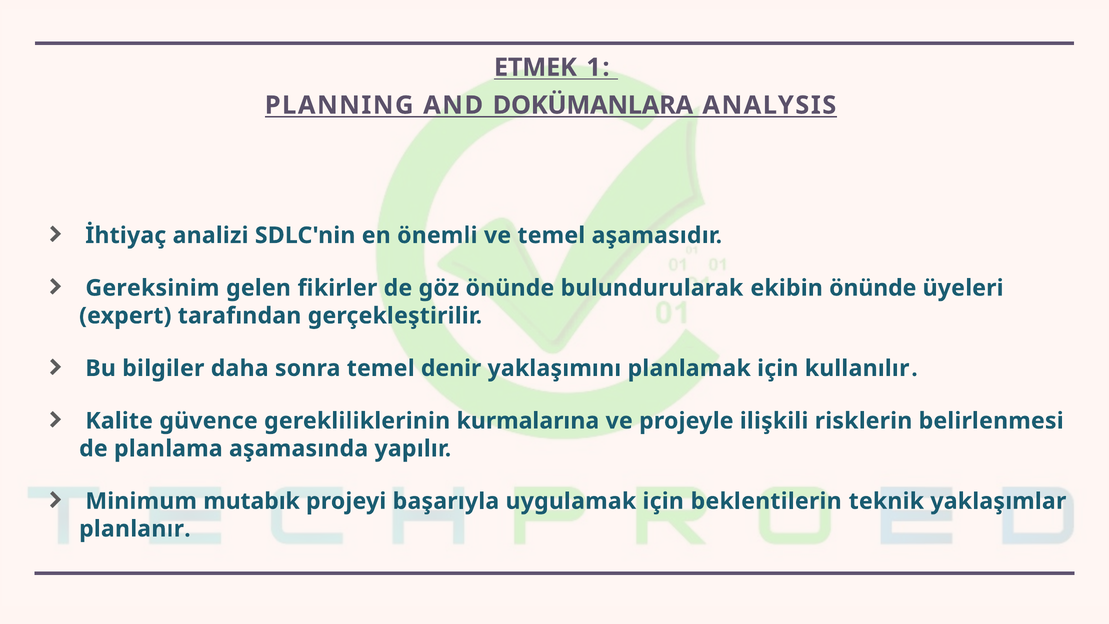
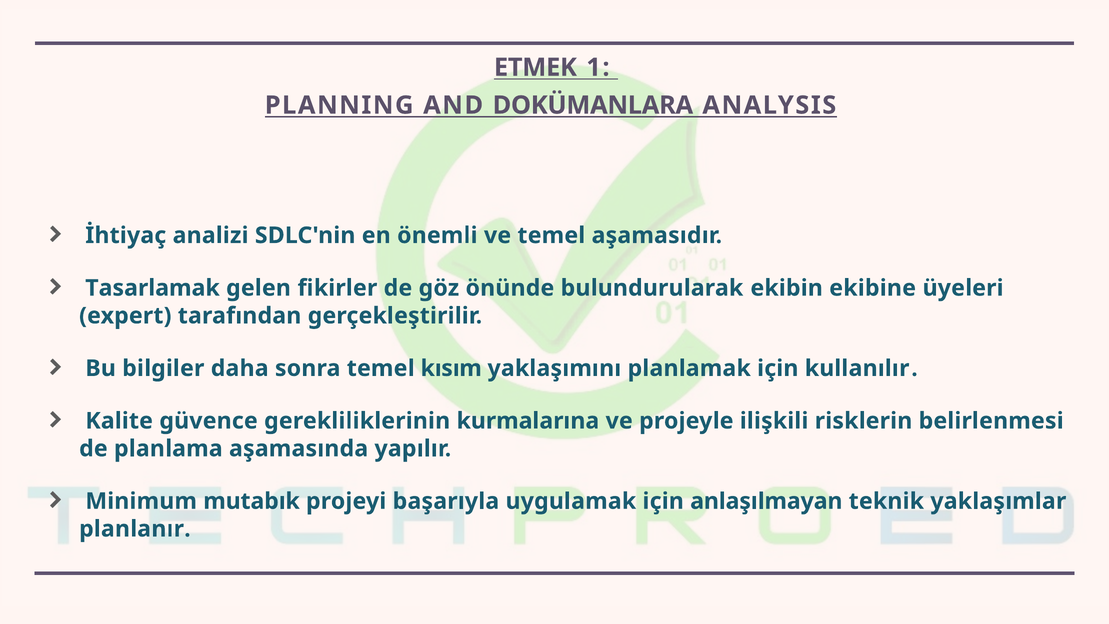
Gereksinim: Gereksinim -> Tasarlamak (153, 288)
ekibin önünde: önünde -> ekibine (873, 288)
denir: denir -> kısım (451, 368)
beklentilerin: beklentilerin -> anlaşılmayan (766, 501)
